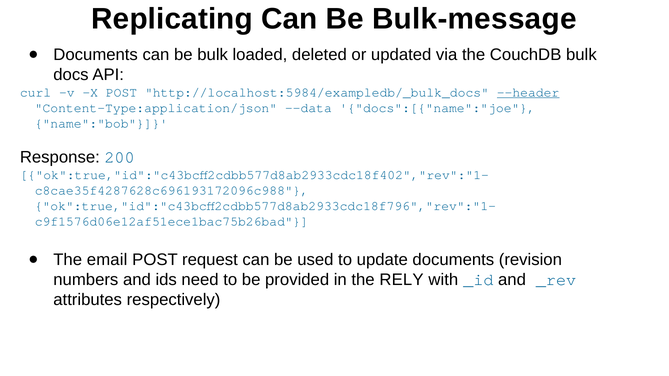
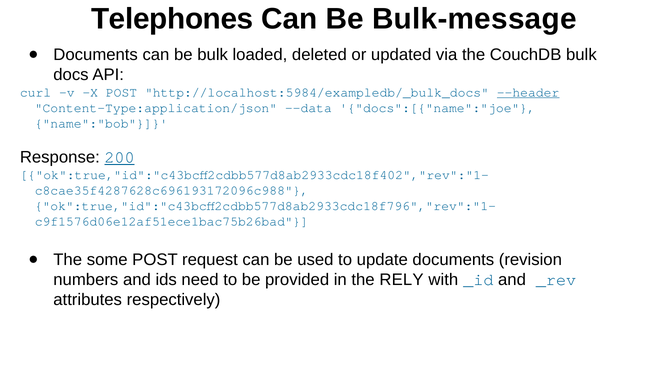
Replicating: Replicating -> Telephones (172, 19)
200 underline: none -> present (119, 157)
email: email -> some (107, 260)
